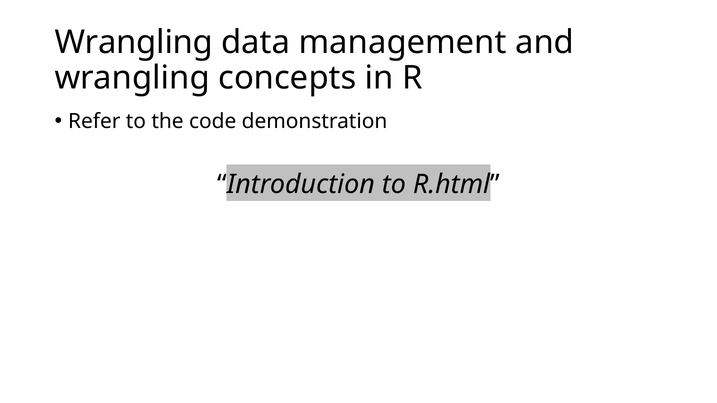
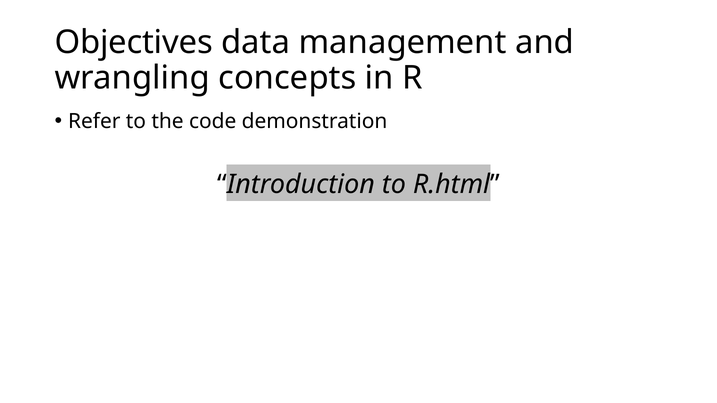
Wrangling: Wrangling -> Objectives (134, 42)
